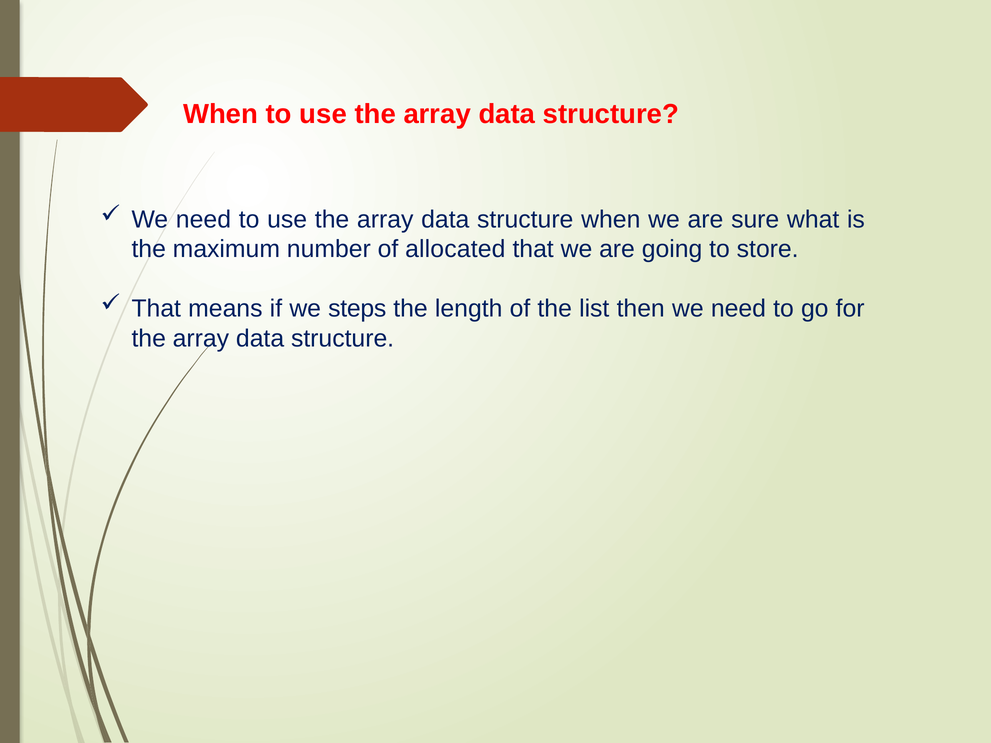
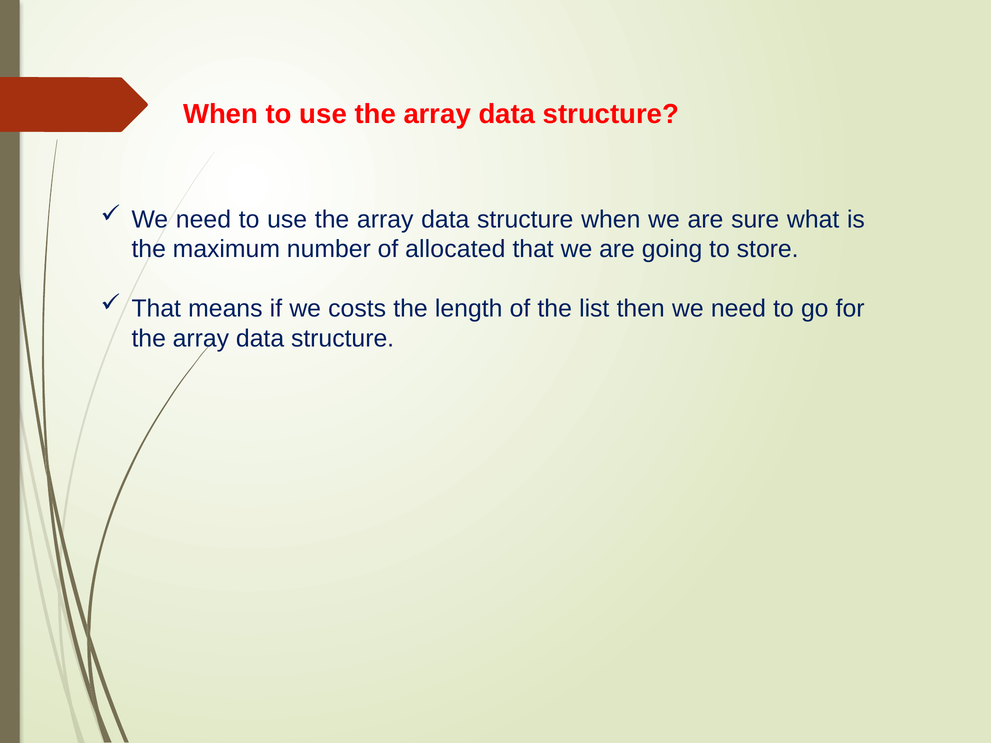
steps: steps -> costs (357, 309)
